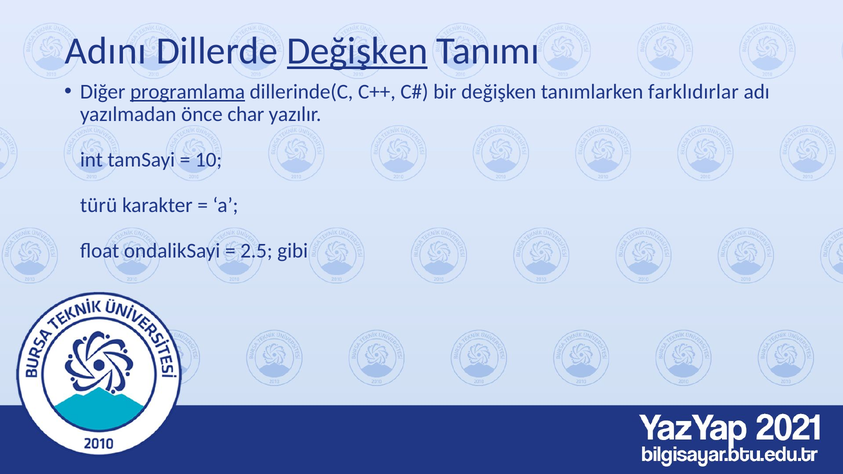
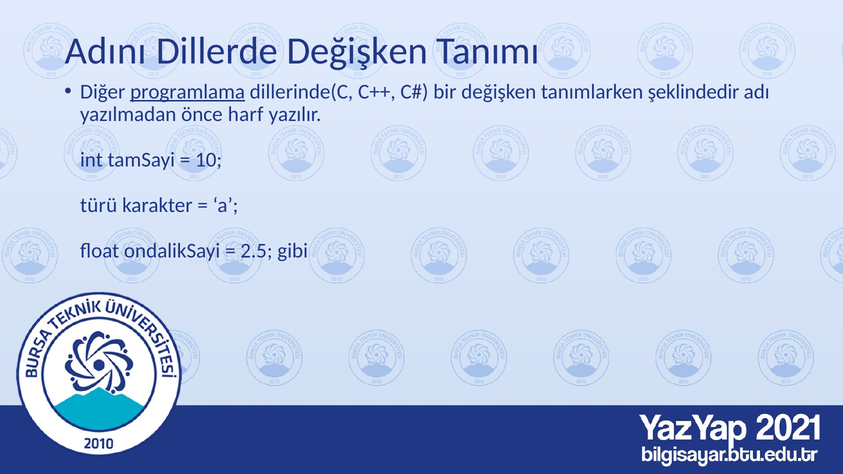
Değişken underline: present -> none (357, 51)
farklıdırlar: farklıdırlar -> şeklindedir (694, 92)
char: char -> harf (246, 115)
